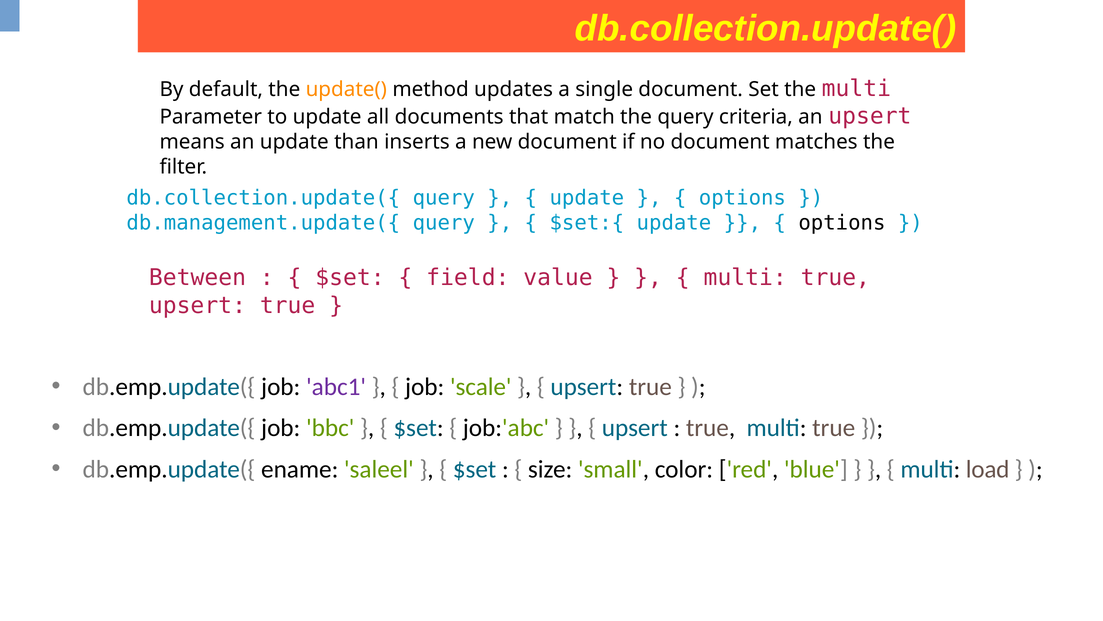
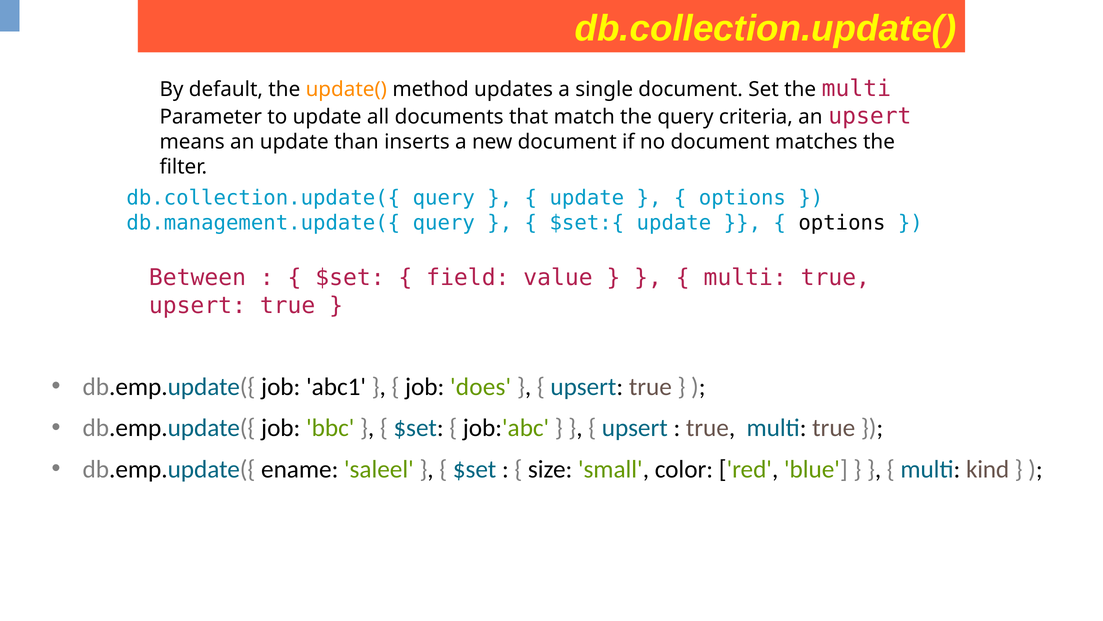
abc1 colour: purple -> black (336, 386)
scale: scale -> does (481, 386)
load: load -> kind (988, 469)
